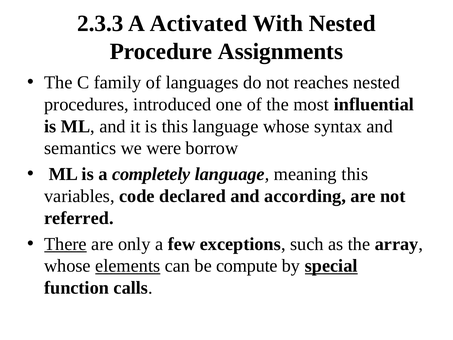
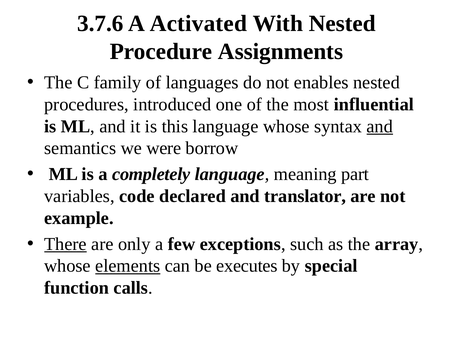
2.3.3: 2.3.3 -> 3.7.6 (100, 24)
reaches: reaches -> enables (321, 82)
and underline: none -> present (380, 126)
meaning this: this -> part (355, 174)
according: according -> translator (305, 196)
referred: referred -> example (79, 218)
compute: compute -> executes (247, 266)
special underline: present -> none (331, 266)
